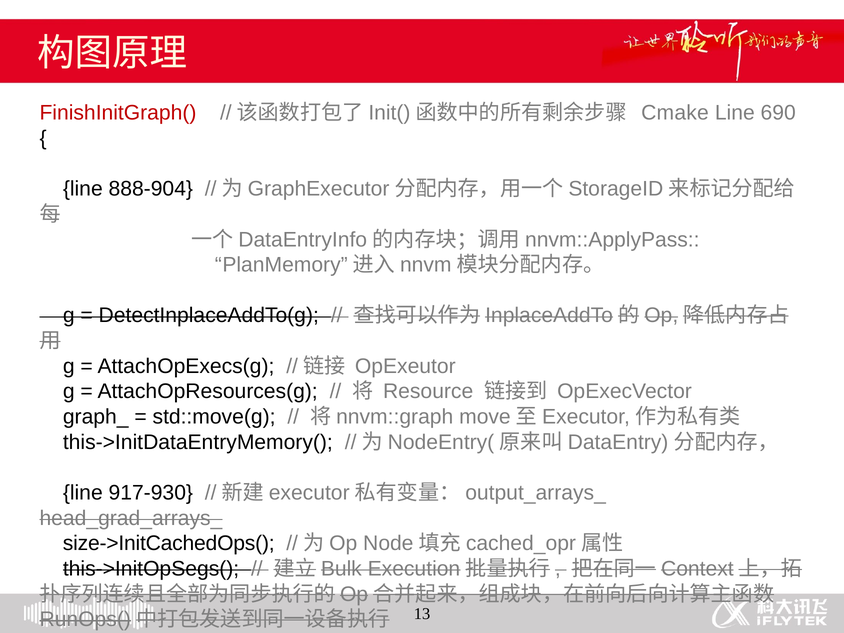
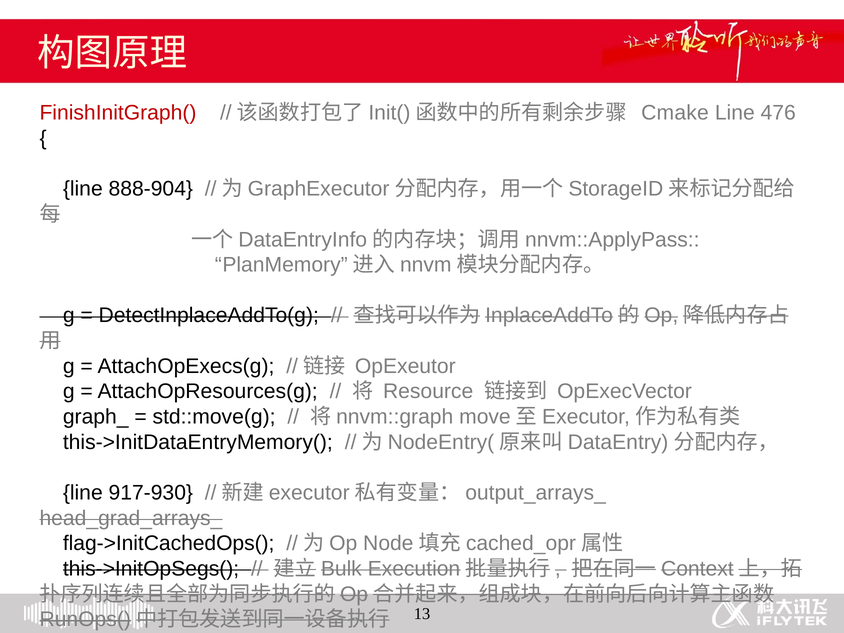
690: 690 -> 476 (778, 113)
size->InitCachedOps(: size->InitCachedOps( -> flag->InitCachedOps( (169, 543)
